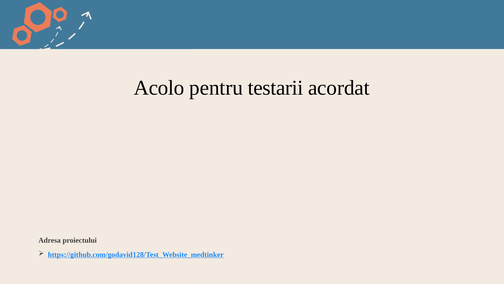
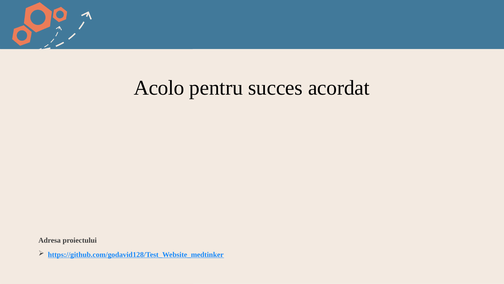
testarii: testarii -> succes (275, 88)
